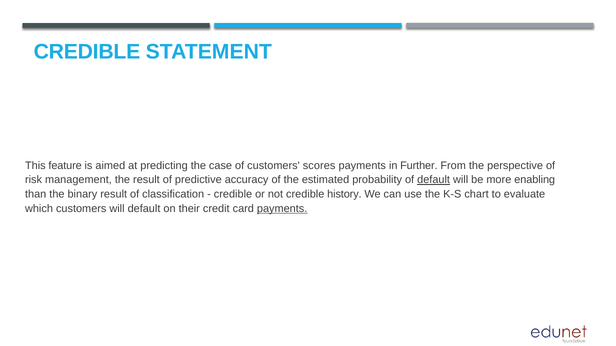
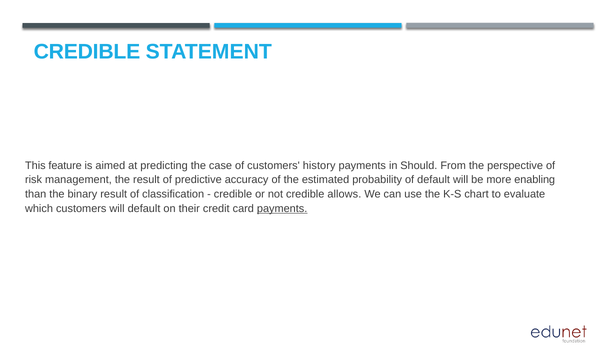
scores: scores -> history (319, 166)
Further: Further -> Should (419, 166)
default underline: present -> none (434, 180)
history: history -> allows (344, 194)
